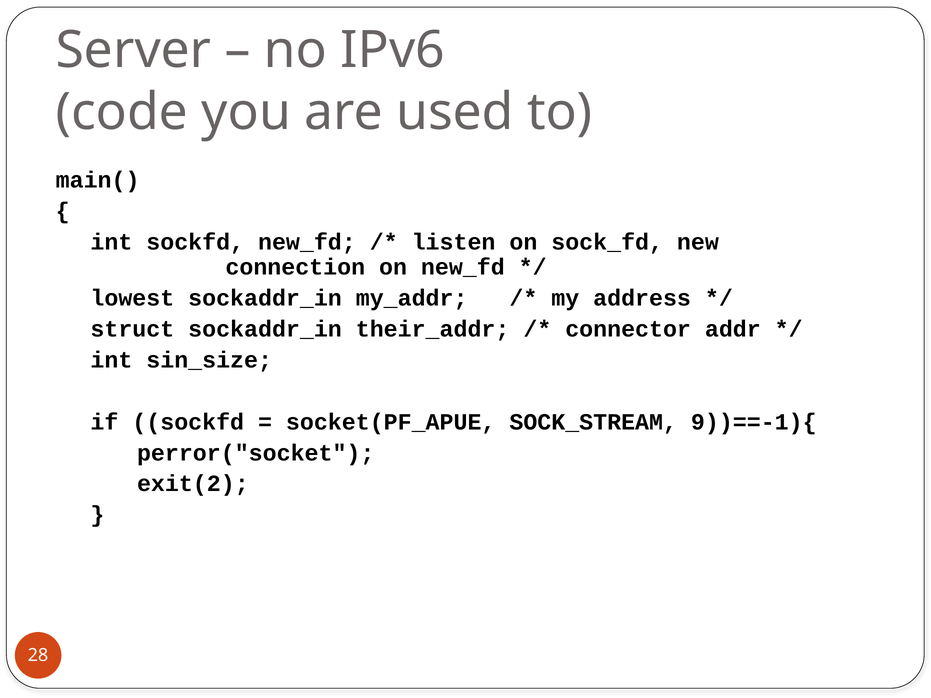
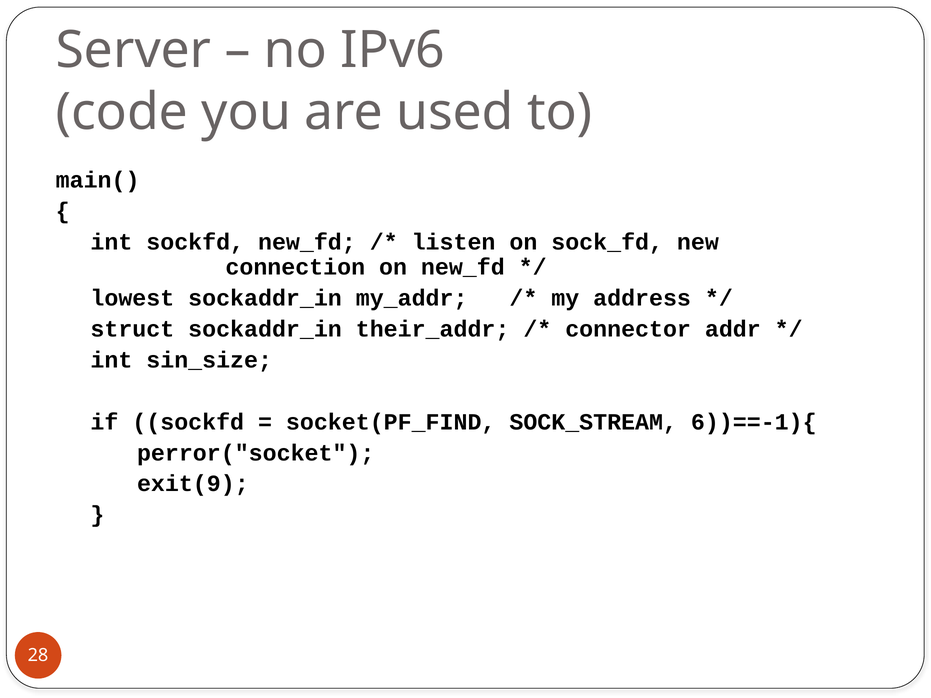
socket(PF_APUE: socket(PF_APUE -> socket(PF_FIND (391, 422)
9))==-1){: 9))==-1){ -> 6))==-1){ (754, 422)
exit(2: exit(2 -> exit(9 (193, 484)
